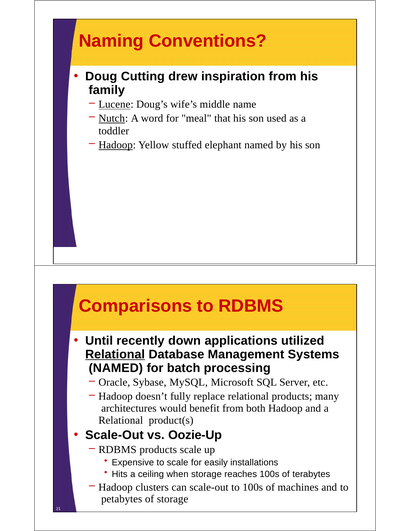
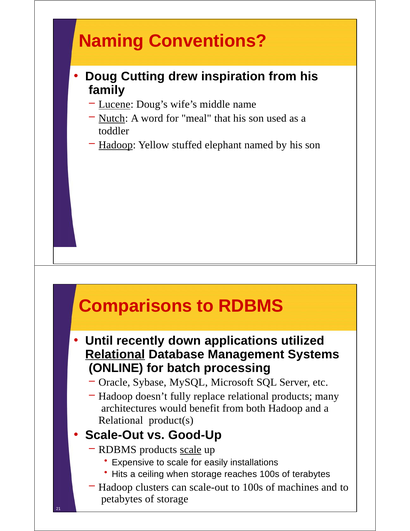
NAMED: NAMED -> ONLINE (116, 368)
Oozie-Up: Oozie-Up -> Good-Up (195, 435)
scale underline: none -> present (191, 449)
